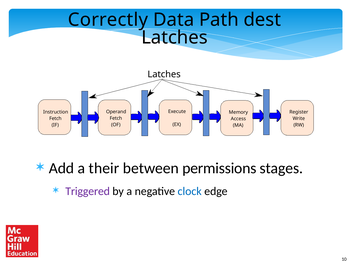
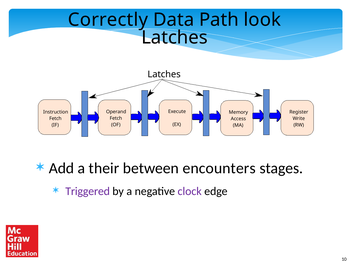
dest: dest -> look (262, 20)
permissions: permissions -> encounters (219, 168)
clock colour: blue -> purple (190, 191)
